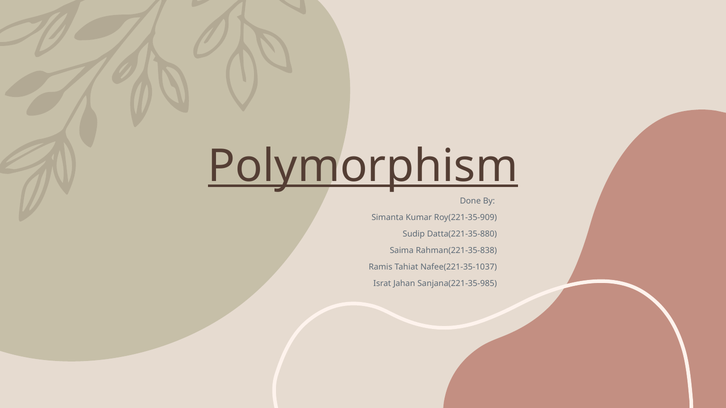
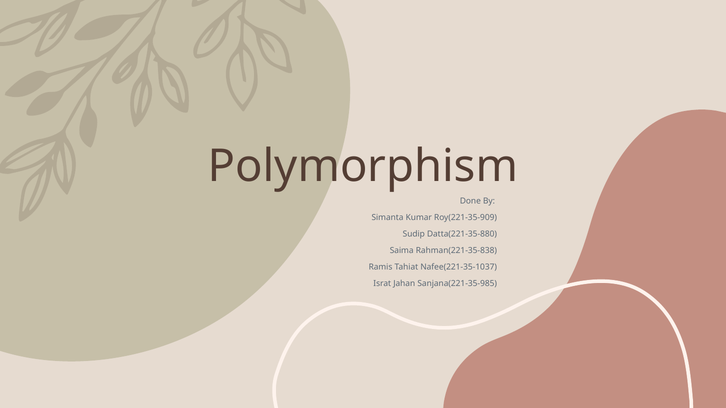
Polymorphism underline: present -> none (363, 166)
